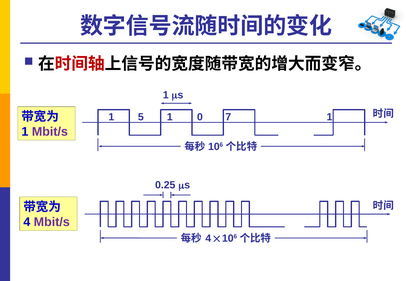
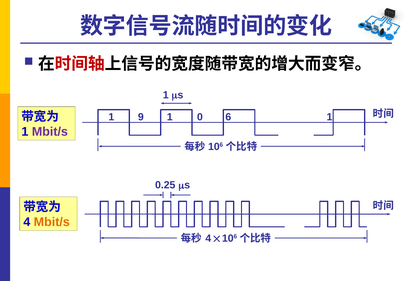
5: 5 -> 9 (141, 117)
7: 7 -> 6 (228, 117)
Mbit/s colour: purple -> orange (52, 222)
